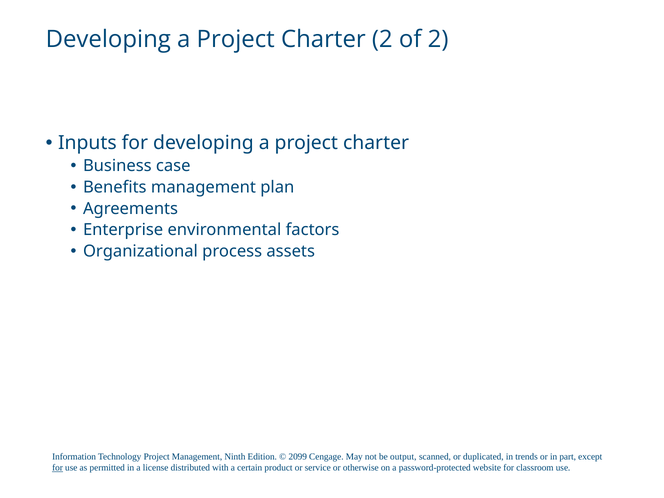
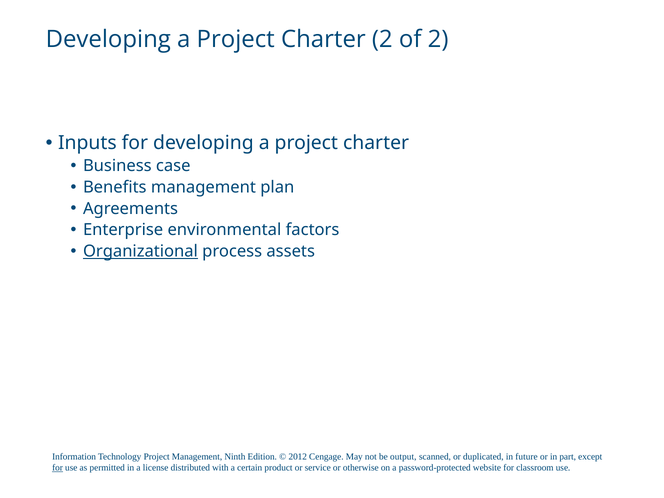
Organizational underline: none -> present (140, 251)
2099: 2099 -> 2012 (298, 457)
trends: trends -> future (526, 457)
